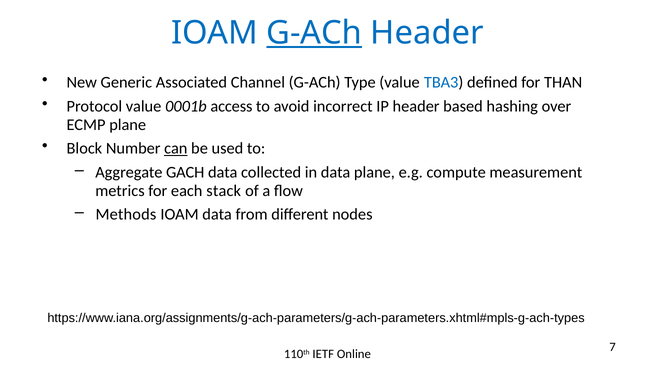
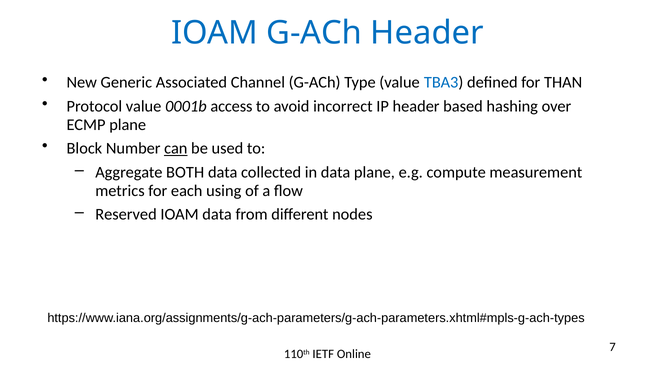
G-ACh underline: present -> none (314, 33)
GACH: GACH -> BOTH (185, 173)
stack: stack -> using (224, 191)
Methods: Methods -> Reserved (126, 215)
